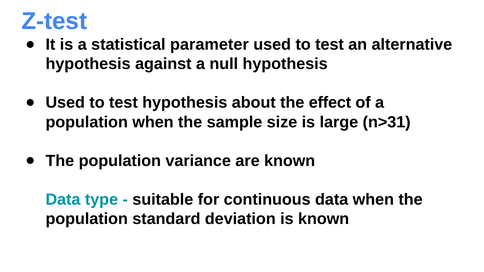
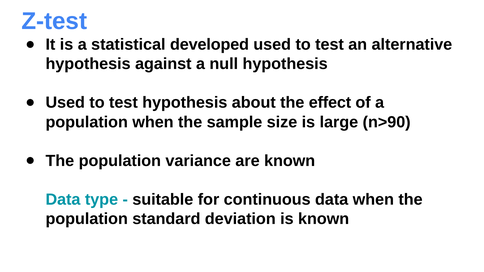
parameter: parameter -> developed (210, 45)
n>31: n>31 -> n>90 (387, 122)
